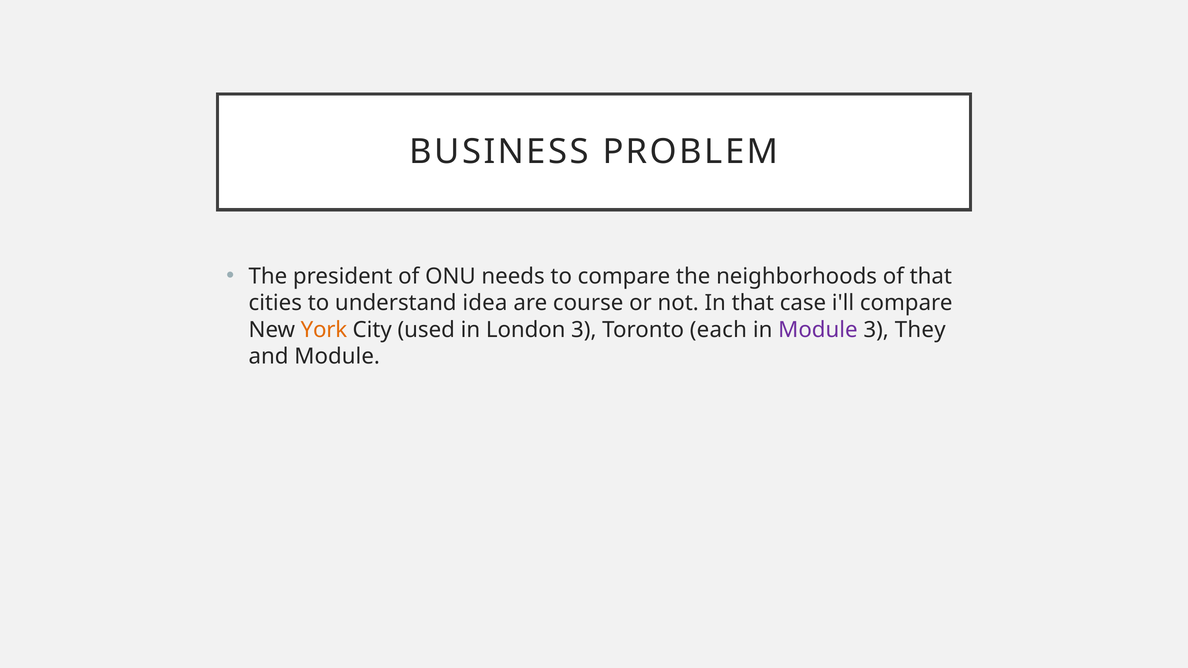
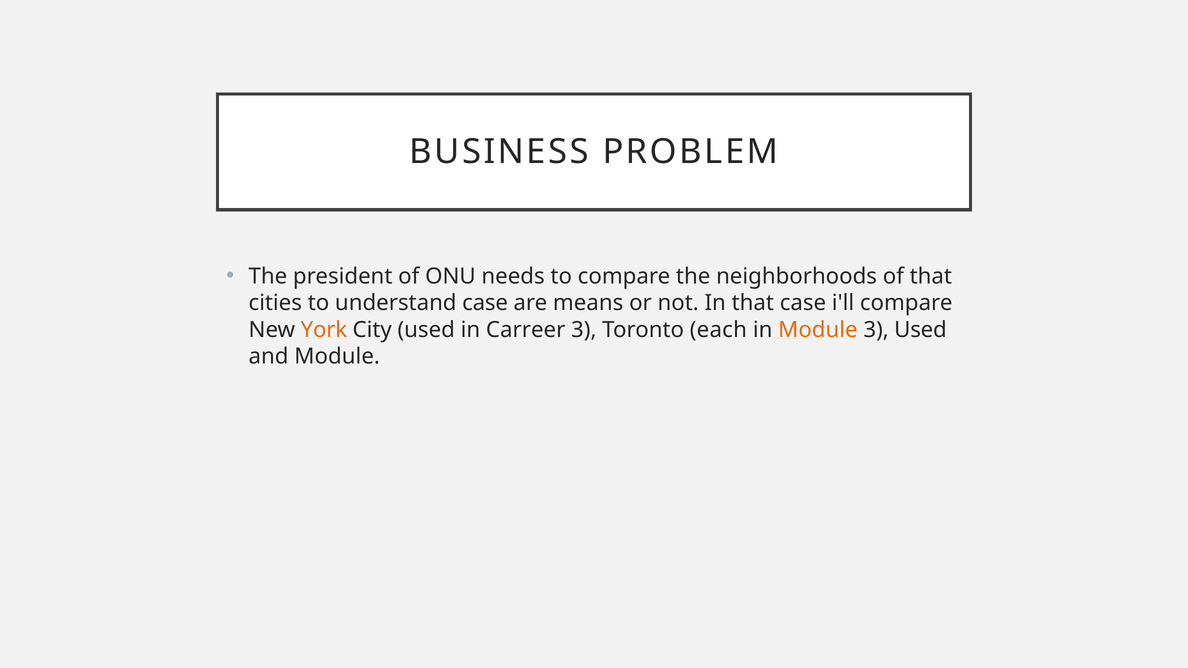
understand idea: idea -> case (485, 303)
course: course -> means (588, 303)
London: London -> Carreer (526, 330)
Module colour: purple -> orange (818, 330)
3 They: They -> Used (920, 330)
